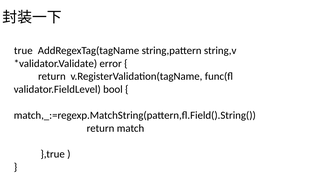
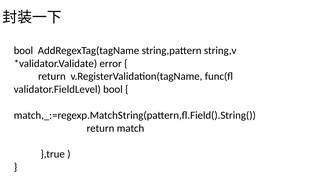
true: true -> bool (23, 51)
